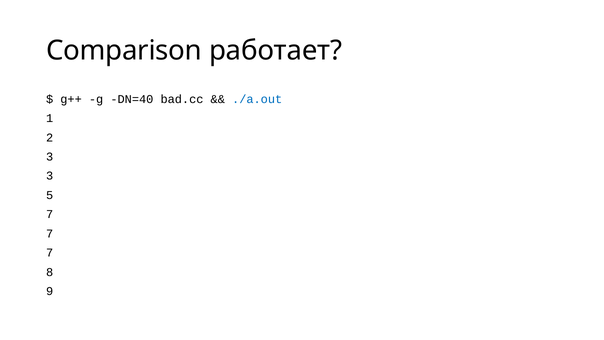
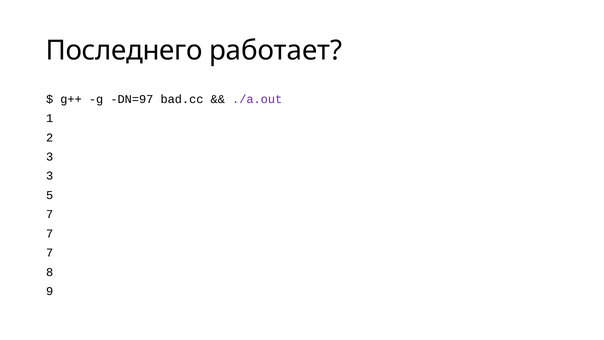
Comparison: Comparison -> Последнего (124, 51)
DN=40: DN=40 -> DN=97 (132, 99)
./a.out colour: blue -> purple (257, 99)
